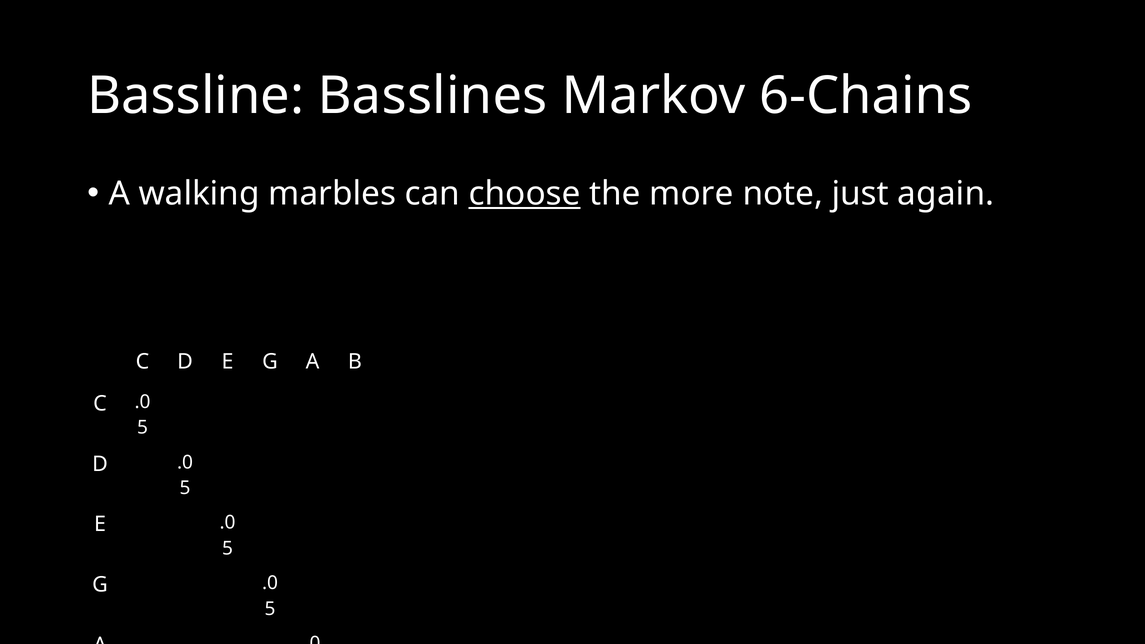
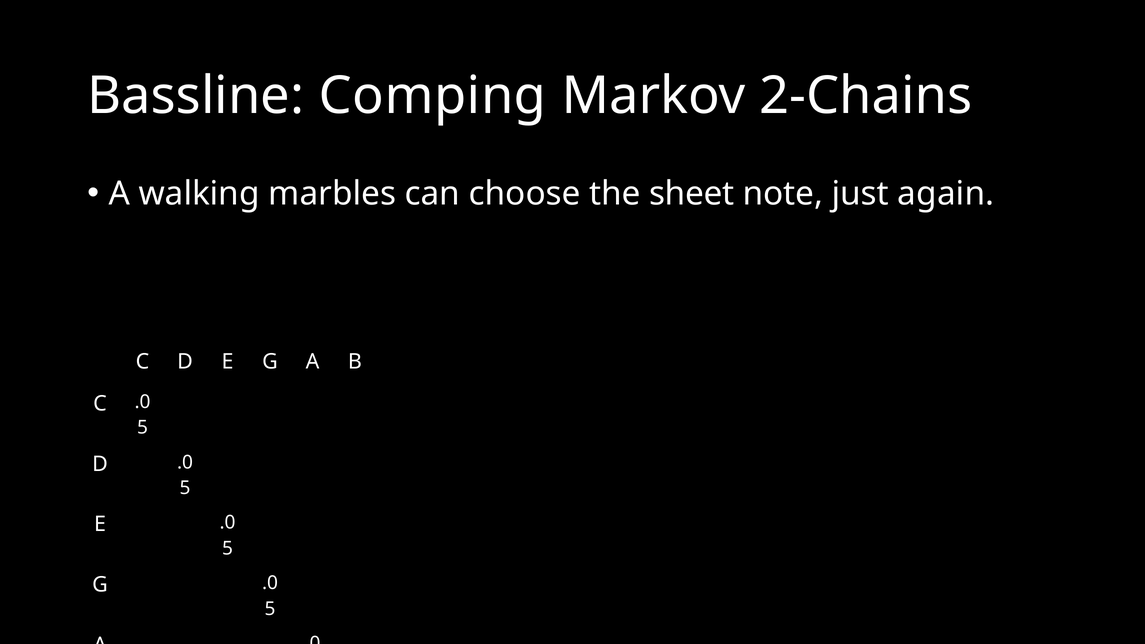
Basslines: Basslines -> Comping (432, 96)
6-Chains: 6-Chains -> 2-Chains (866, 96)
choose underline: present -> none (525, 194)
more: more -> sheet (692, 194)
